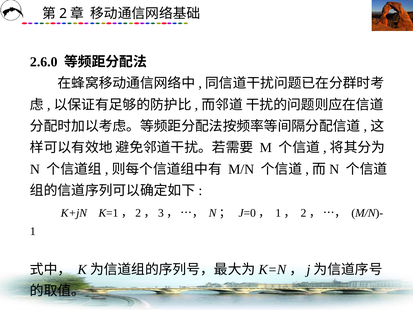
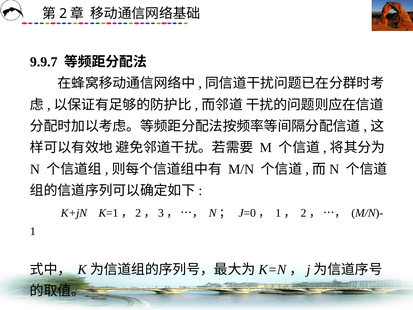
2.6.0: 2.6.0 -> 9.9.7 (44, 62)
